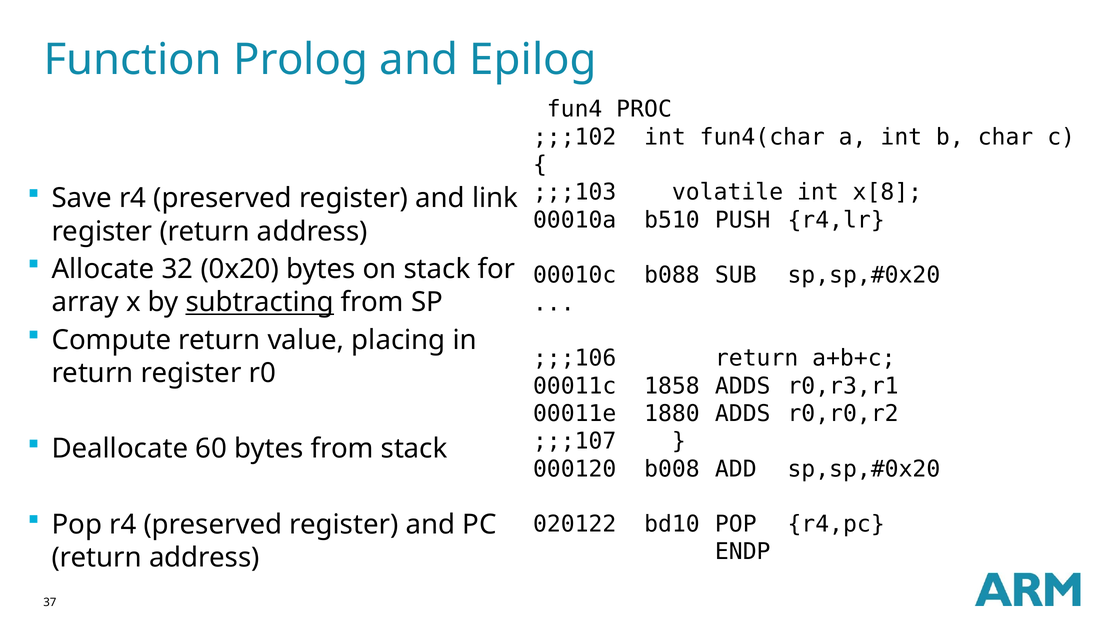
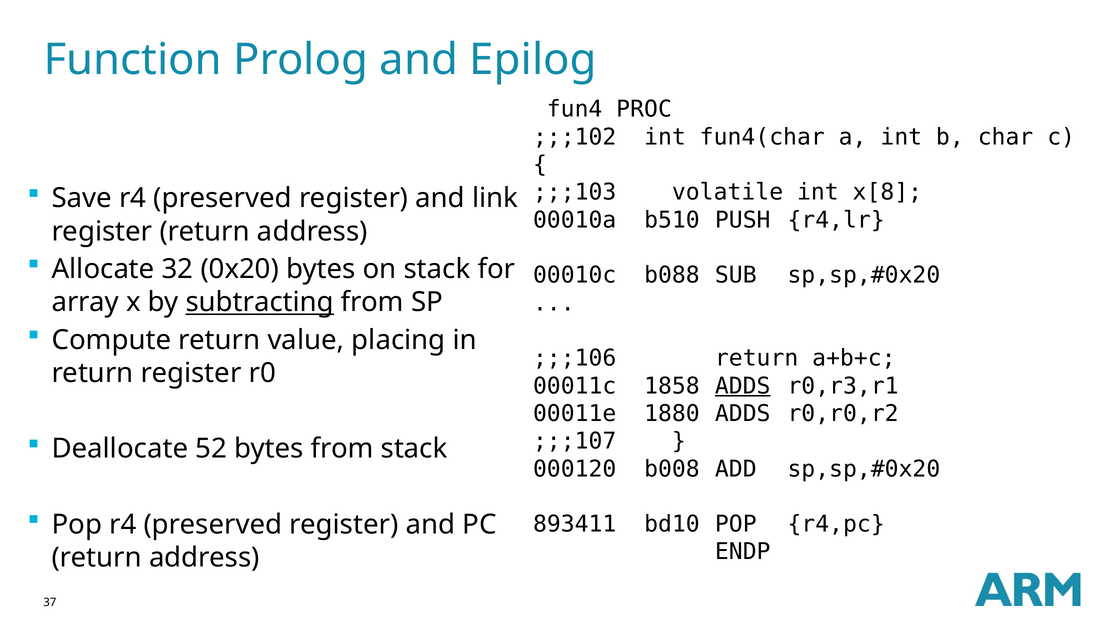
ADDS underline: none -> present (743, 386)
60: 60 -> 52 (211, 449)
020122: 020122 -> 893411 (575, 524)
